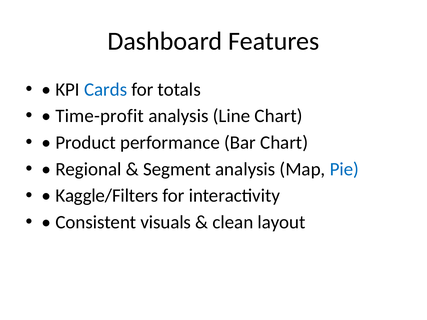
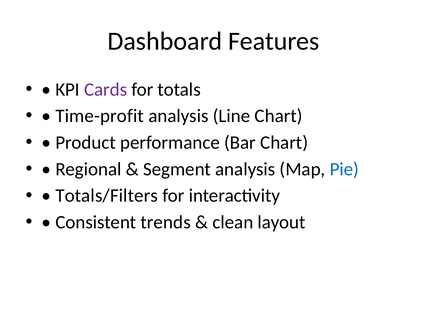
Cards colour: blue -> purple (106, 90)
Kaggle/Filters: Kaggle/Filters -> Totals/Filters (107, 196)
visuals: visuals -> trends (166, 222)
